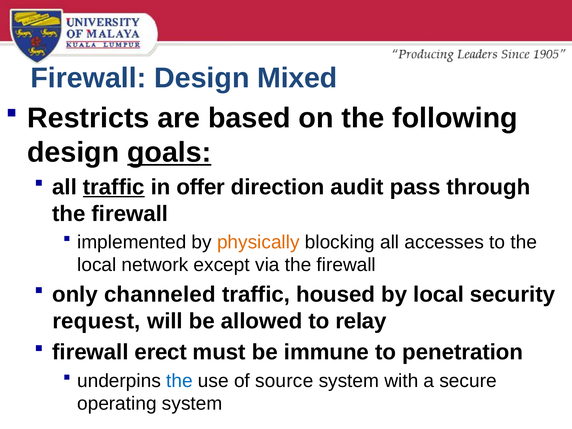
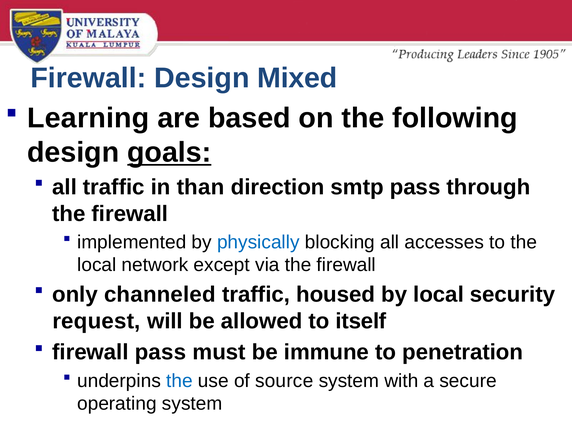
Restricts: Restricts -> Learning (88, 118)
traffic underline: present -> none (114, 187)
offer: offer -> than (200, 187)
audit: audit -> smtp (357, 187)
physically colour: orange -> blue (258, 242)
relay: relay -> itself (361, 321)
firewall erect: erect -> pass (160, 352)
